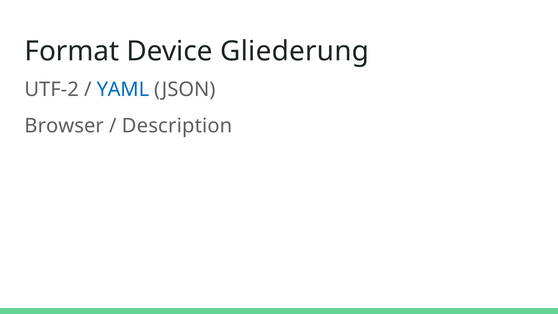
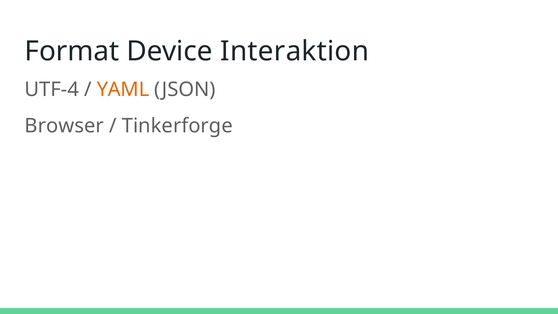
Gliederung: Gliederung -> Interaktion (295, 51)
UTF-2: UTF-2 -> UTF-4 (52, 89)
YAML colour: blue -> orange (123, 89)
Description: Description -> Tinkerforge (177, 126)
